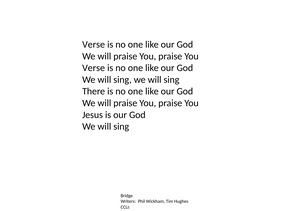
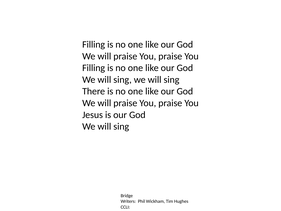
Verse: Verse -> Filling (94, 44)
Verse: Verse -> Filling (94, 68)
